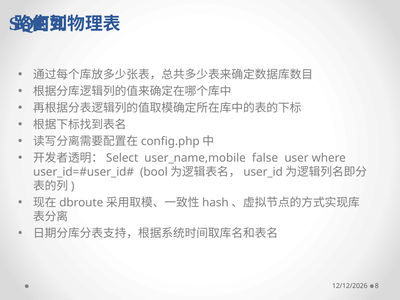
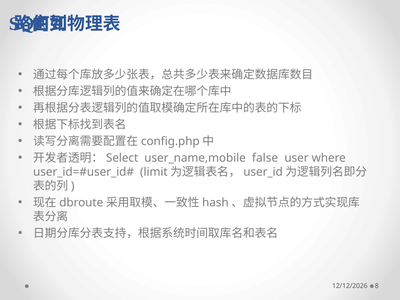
bool: bool -> limit (154, 172)
